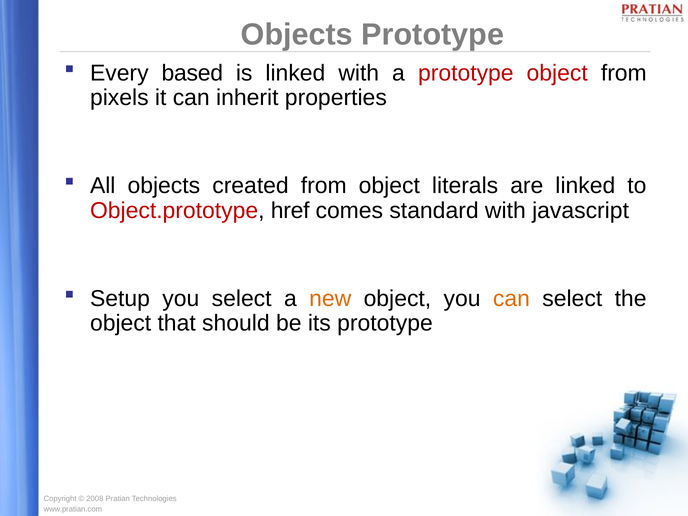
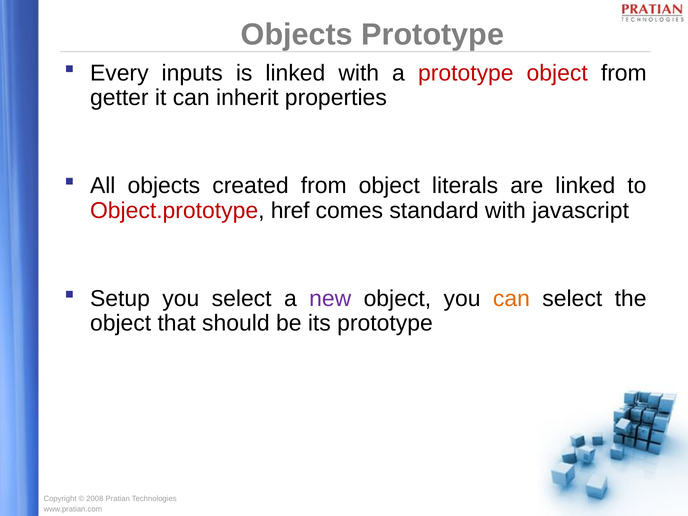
based: based -> inputs (192, 73)
pixels: pixels -> getter (119, 98)
new colour: orange -> purple (330, 299)
